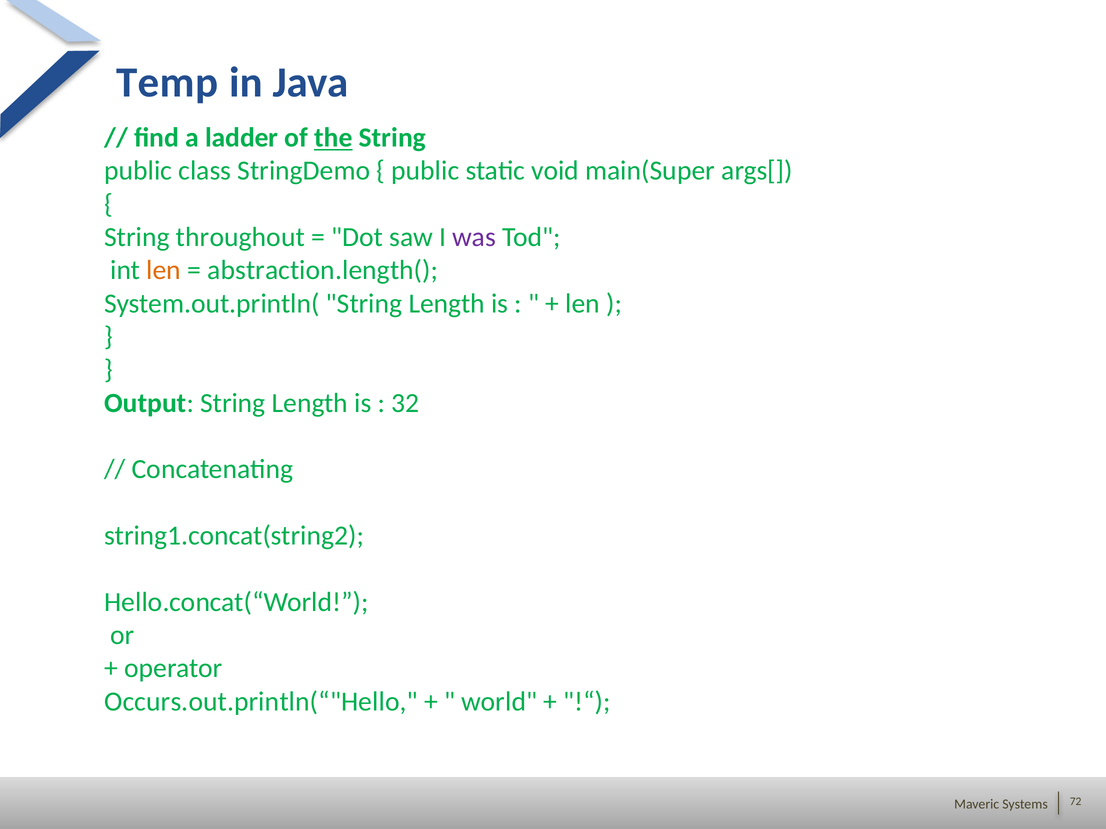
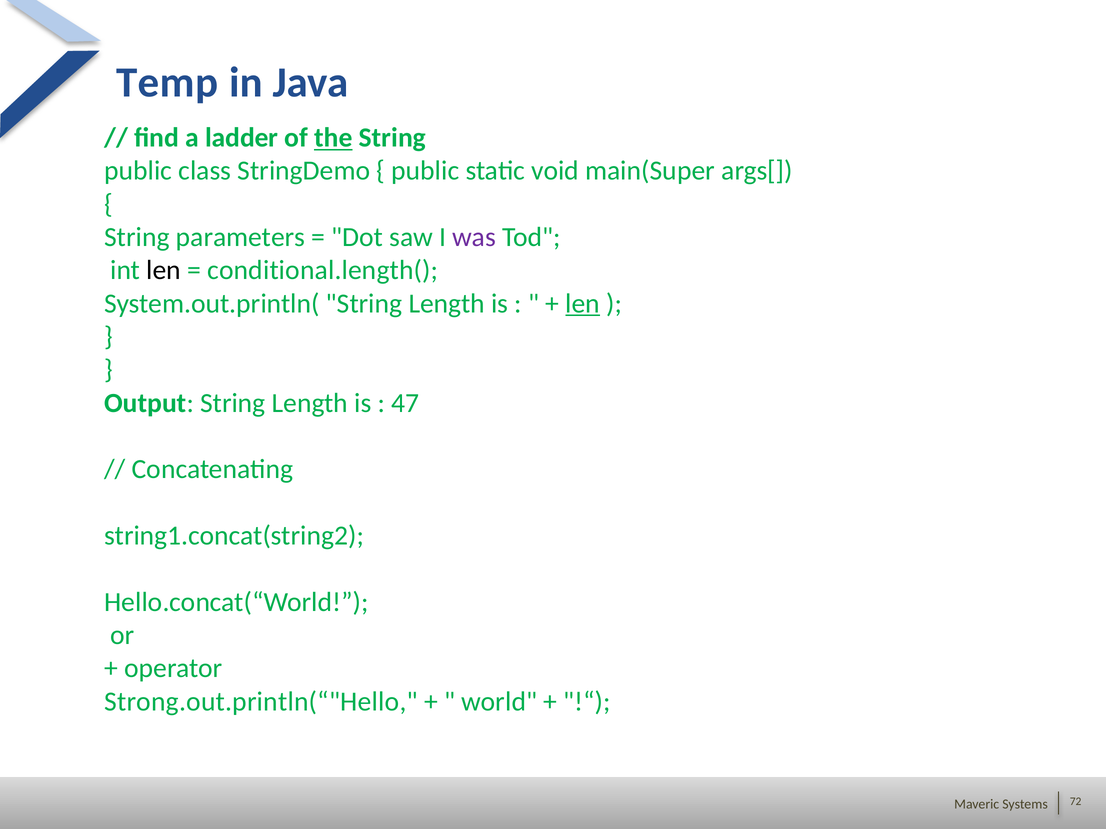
throughout: throughout -> parameters (240, 237)
len colour: orange -> black (164, 271)
abstraction.length(: abstraction.length( -> conditional.length( (323, 271)
len underline: none -> present (583, 304)
32: 32 -> 47 (405, 403)
Occurs.out.println(“"Hello: Occurs.out.println(“"Hello -> Strong.out.println(“"Hello (261, 702)
